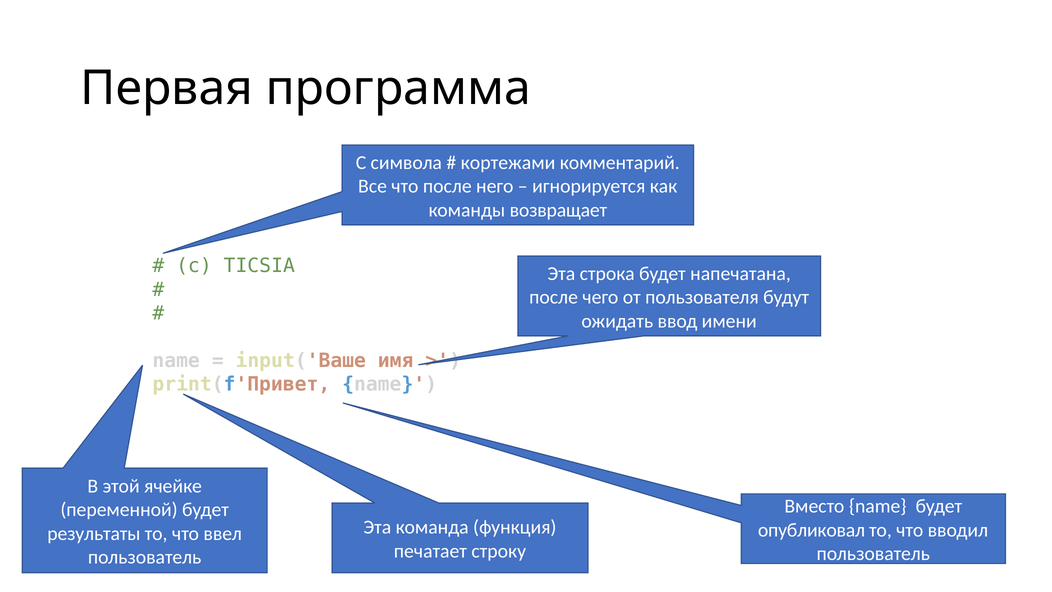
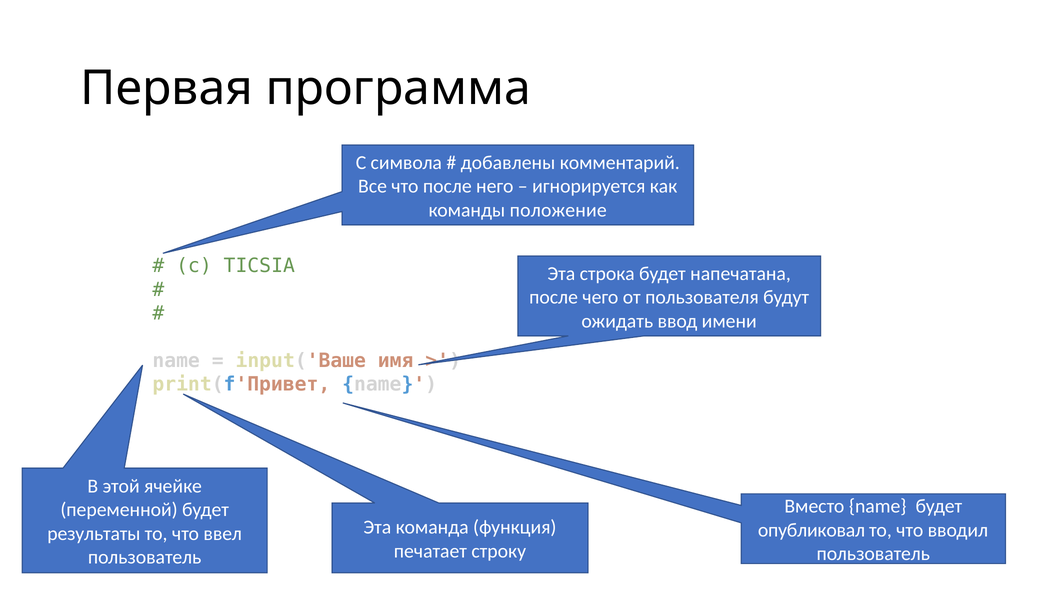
кортежами: кортежами -> добавлены (508, 163)
возвращает: возвращает -> положение (558, 210)
